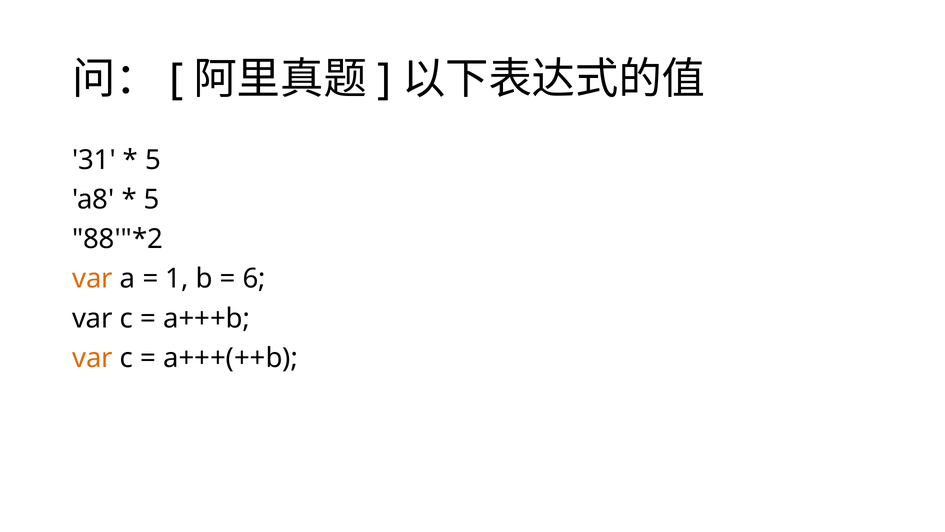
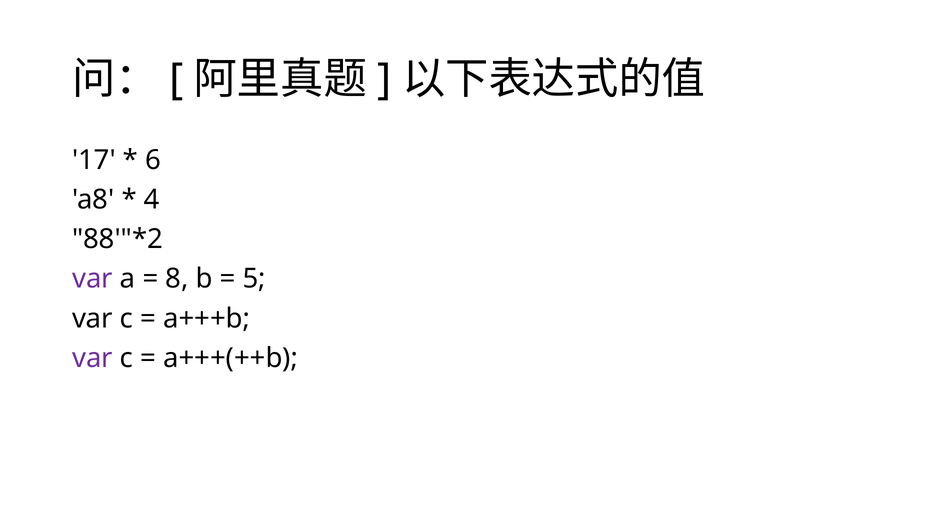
31: 31 -> 17 (94, 160)
5: 5 -> 6 (153, 160)
5: 5 -> 4 (152, 199)
var colour: orange -> purple (92, 279)
1: 1 -> 8 (177, 279)
6: 6 -> 5 (254, 279)
var colour: orange -> purple (92, 358)
